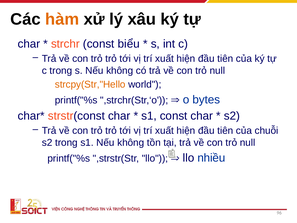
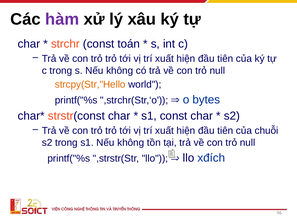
hàm colour: orange -> purple (62, 19)
biểu: biểu -> toán (129, 44)
nhiều: nhiều -> xđích (211, 158)
